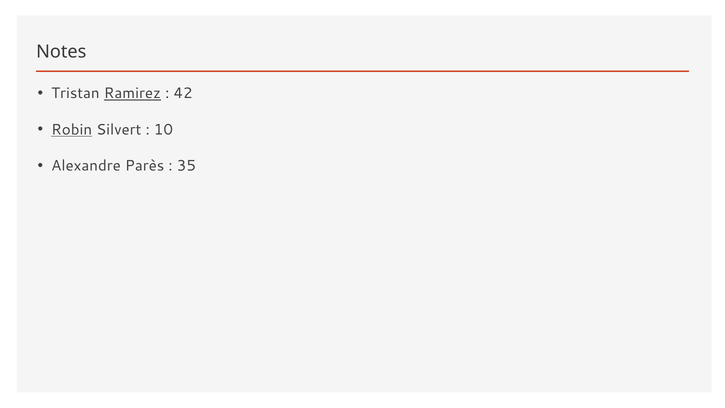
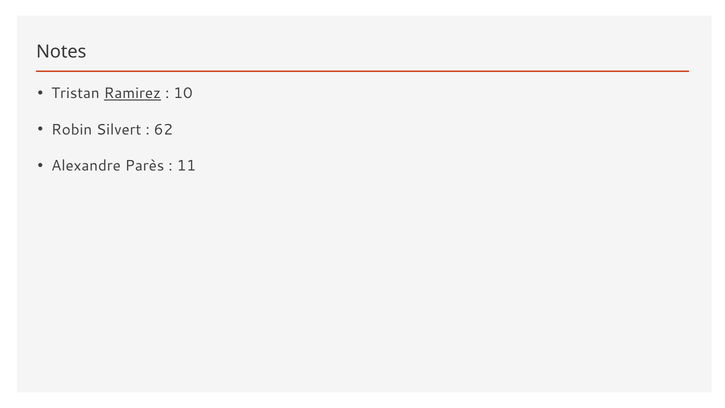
42: 42 -> 10 (183, 93)
Robin underline: present -> none (72, 130)
10: 10 -> 62 (163, 130)
35: 35 -> 11 (186, 166)
